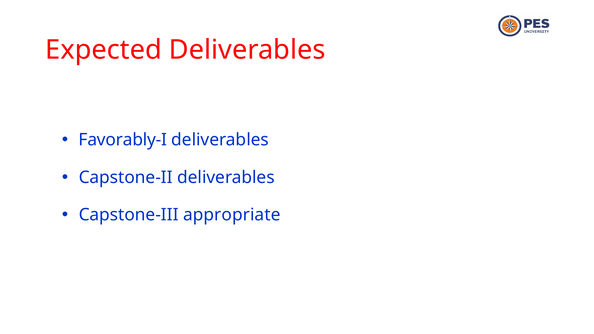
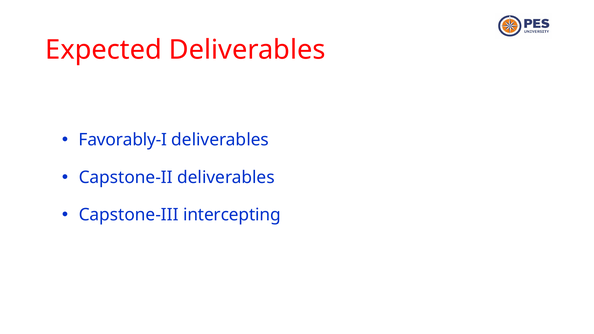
appropriate: appropriate -> intercepting (232, 215)
